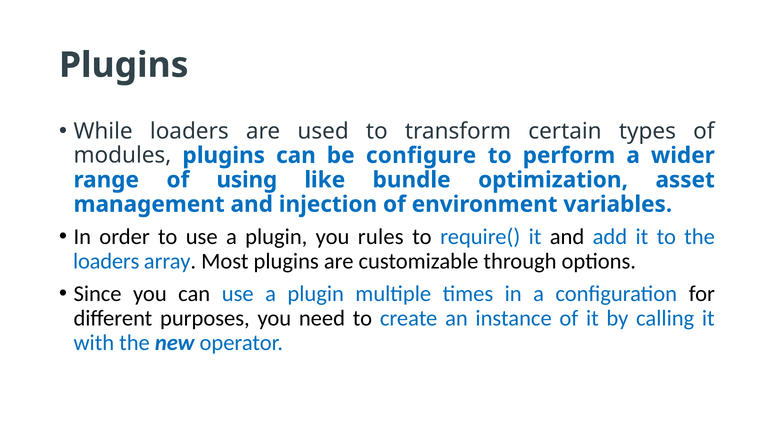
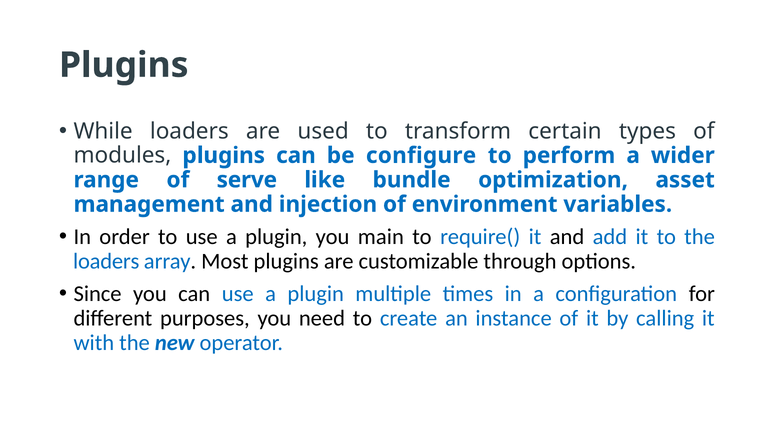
using: using -> serve (247, 180)
rules: rules -> main (381, 236)
